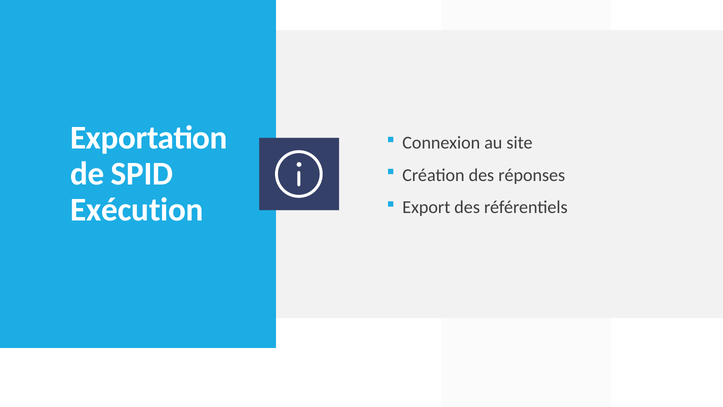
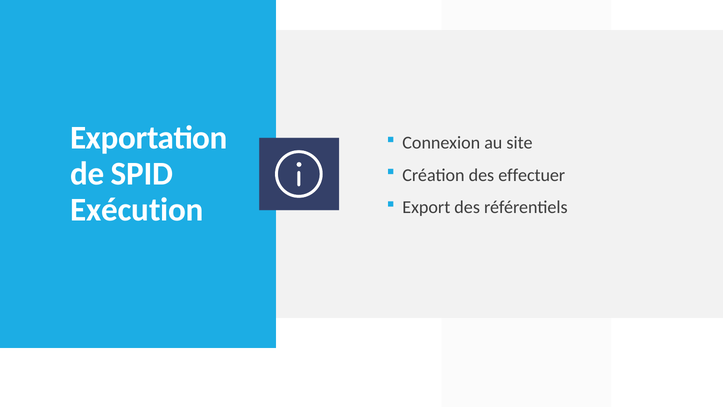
réponses: réponses -> effectuer (532, 175)
